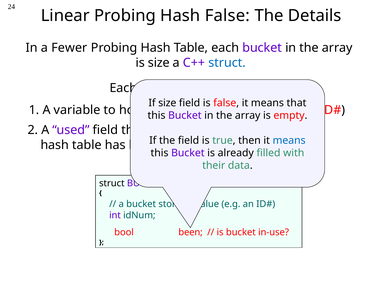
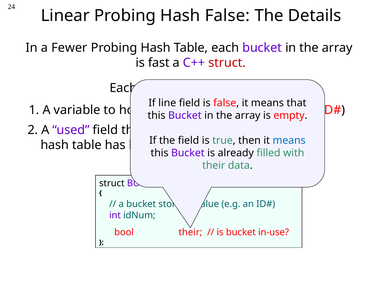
is size: size -> fast (159, 63)
struct colour: blue -> red (227, 63)
size: size -> line (167, 103)
bool been: been -> their (190, 233)
